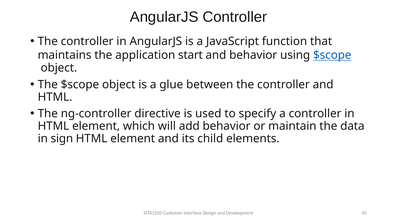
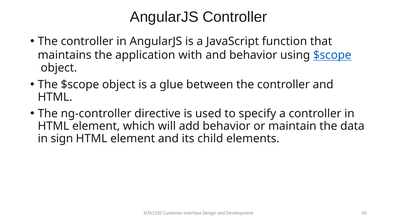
start: start -> with (190, 55)
